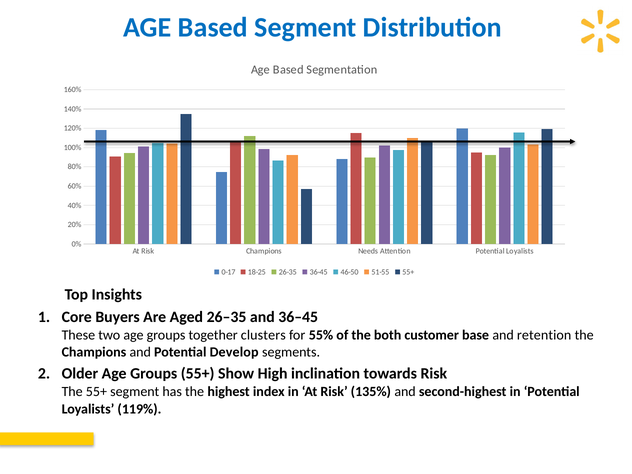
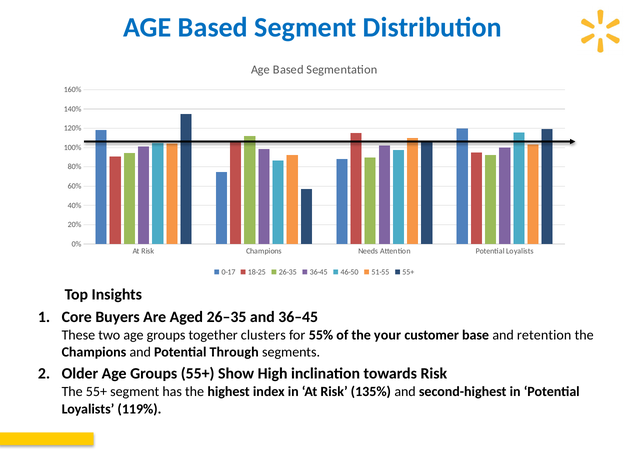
both: both -> your (388, 335)
Develop: Develop -> Through (234, 352)
